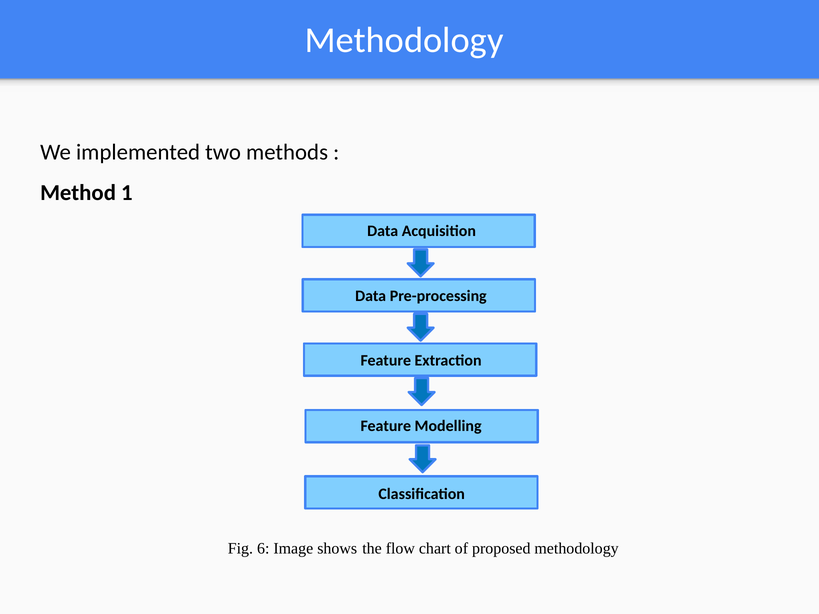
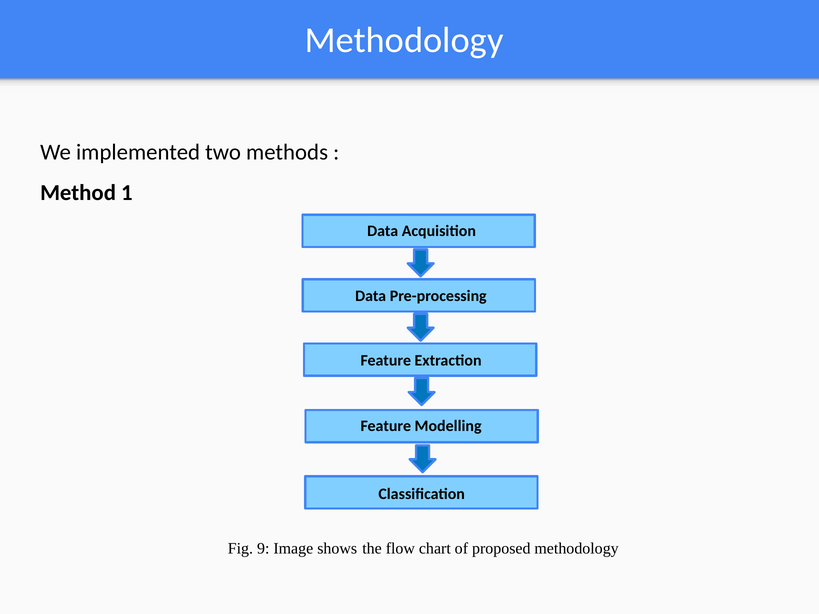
6: 6 -> 9 (263, 549)
